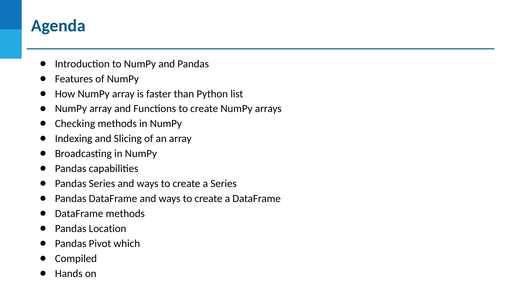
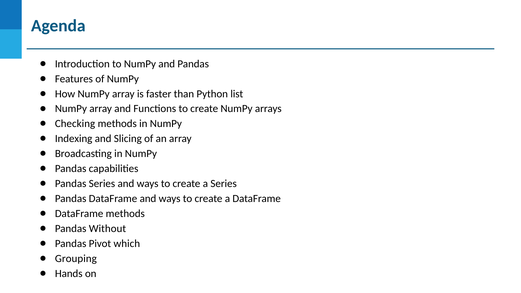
Location: Location -> Without (107, 229)
Compiled: Compiled -> Grouping (76, 259)
